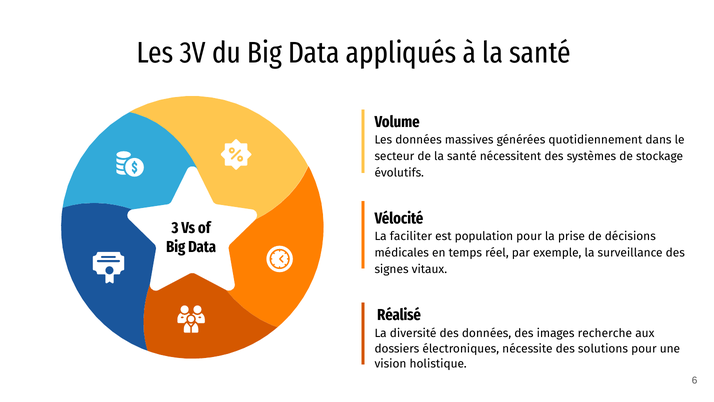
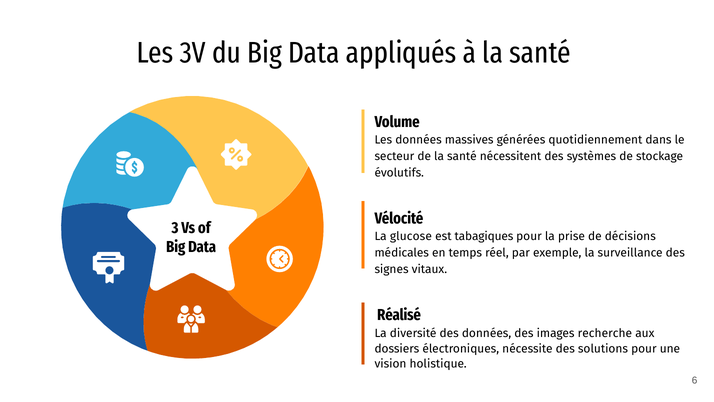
faciliter: faciliter -> glucose (411, 236)
population: population -> tabagiques (484, 236)
